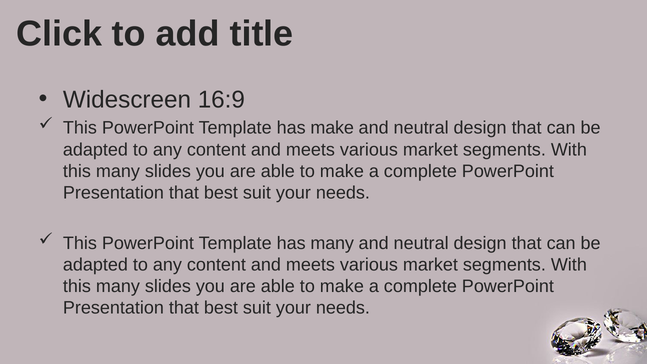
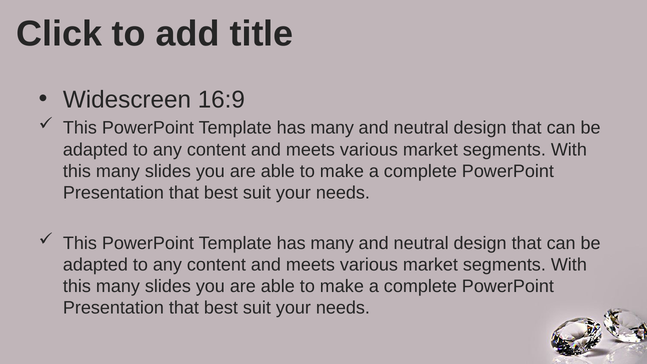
make: make -> many (332, 128)
